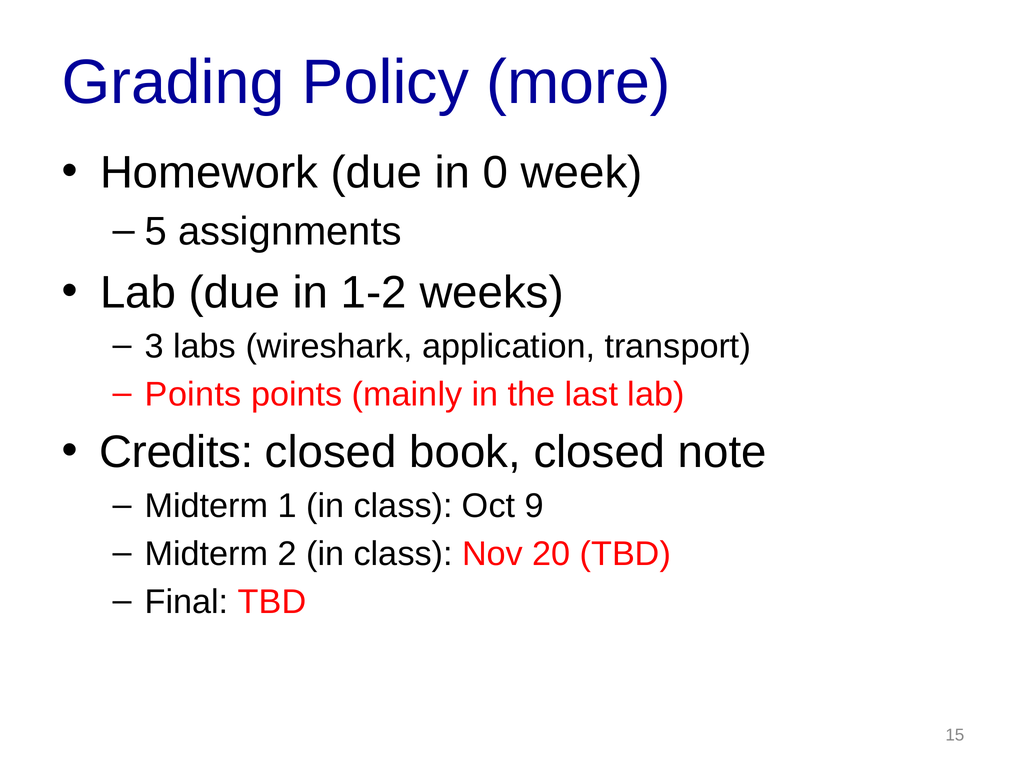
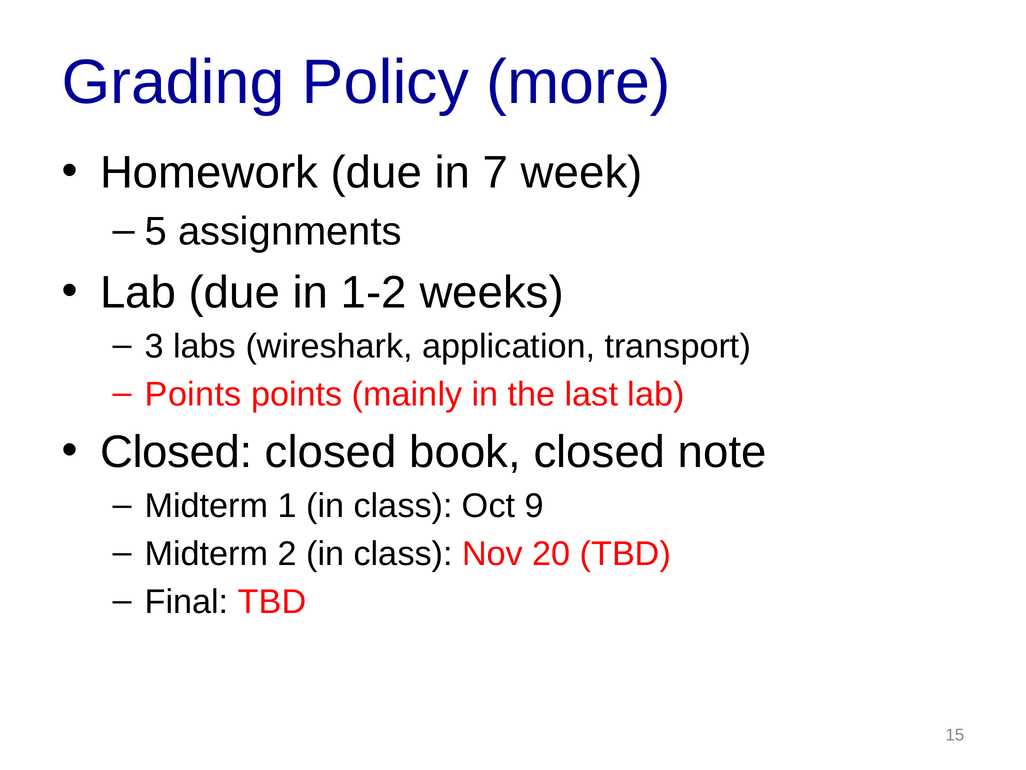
0: 0 -> 7 (495, 172)
Credits: Credits -> Closed (176, 452)
